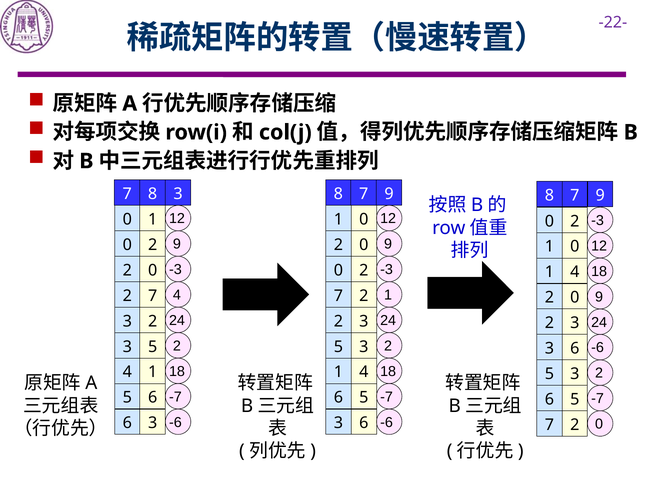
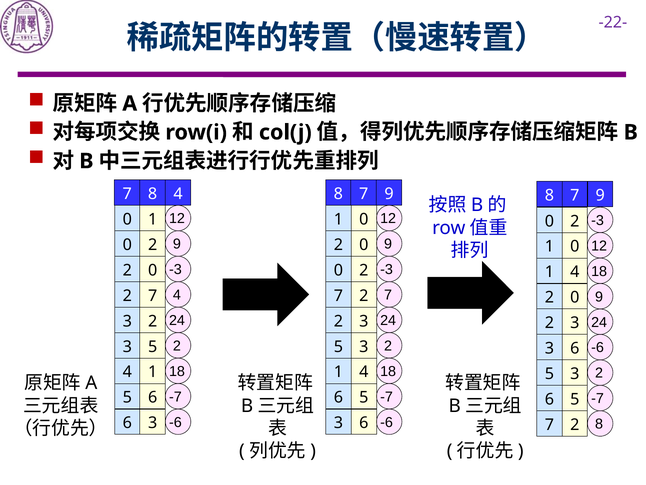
8 3: 3 -> 4 (178, 194)
7 1: 1 -> 7 (388, 295)
0: 0 -> 8 (599, 424)
